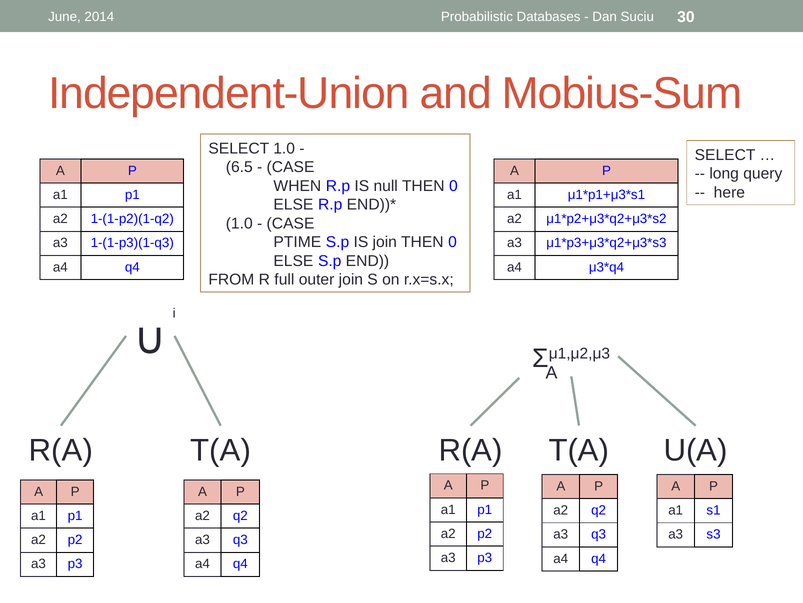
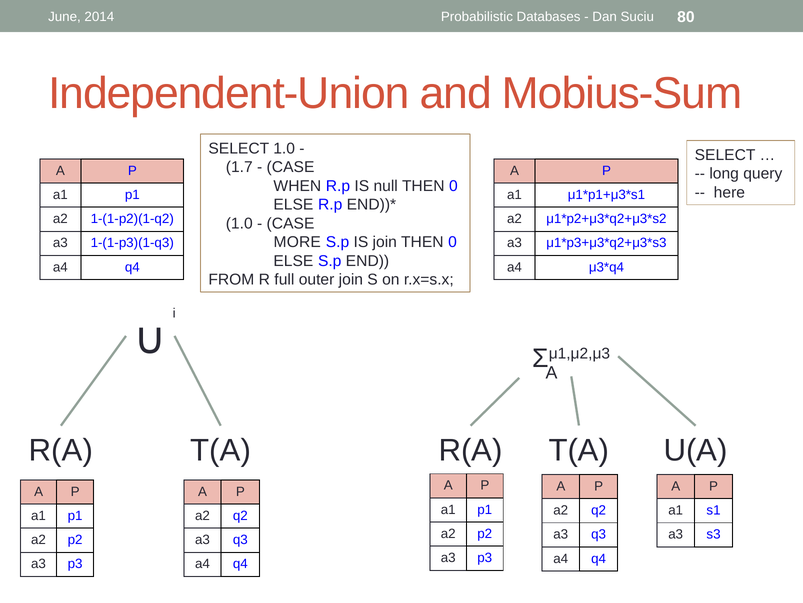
30: 30 -> 80 (686, 17)
6.5: 6.5 -> 1.7 (239, 167)
PTIME: PTIME -> MORE (297, 242)
